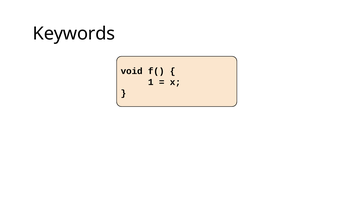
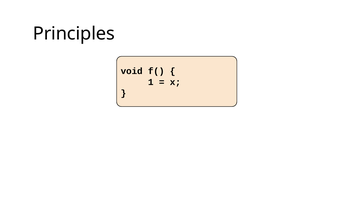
Keywords: Keywords -> Principles (74, 33)
